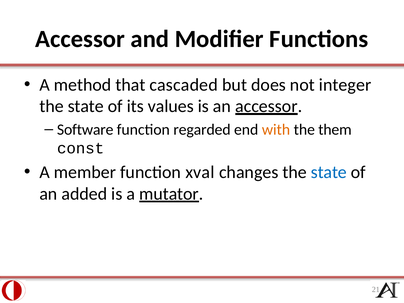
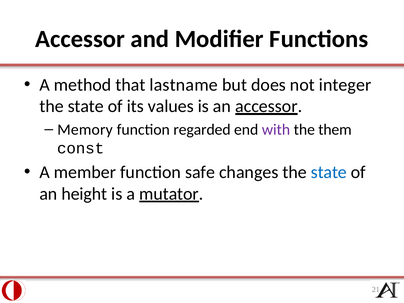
cascaded: cascaded -> lastname (184, 85)
Software: Software -> Memory (85, 130)
with colour: orange -> purple (276, 130)
xval: xval -> safe (200, 172)
added: added -> height (84, 194)
